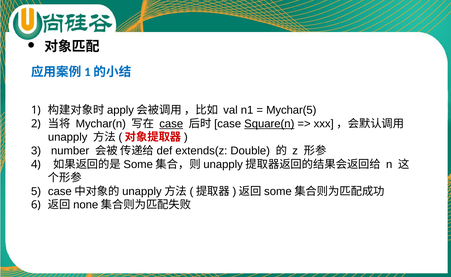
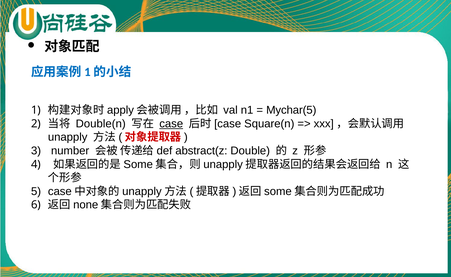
Mychar(n: Mychar(n -> Double(n (101, 124)
Square(n underline: present -> none (269, 124)
extends(z: extends(z -> abstract(z (201, 151)
